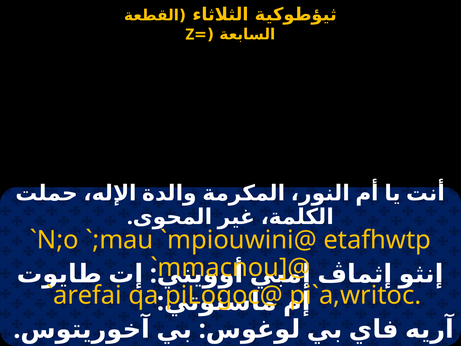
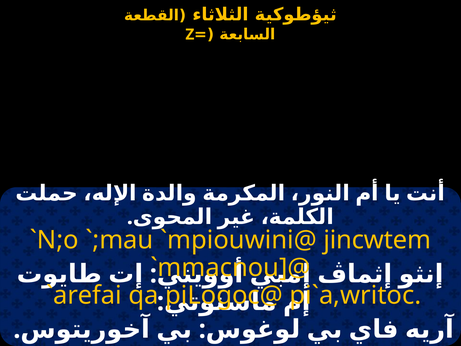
etafhwtp: etafhwtp -> jincwtem (377, 240)
